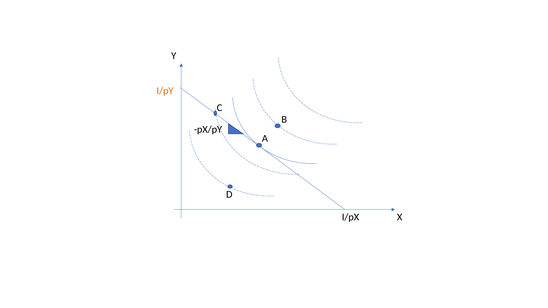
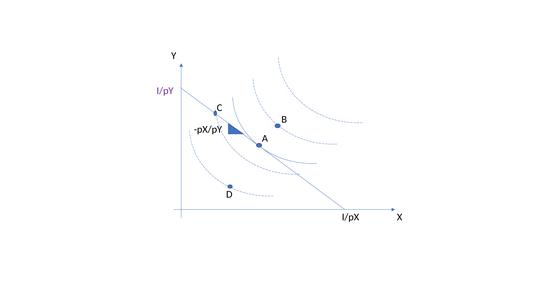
I/pY colour: orange -> purple (165, 91)
